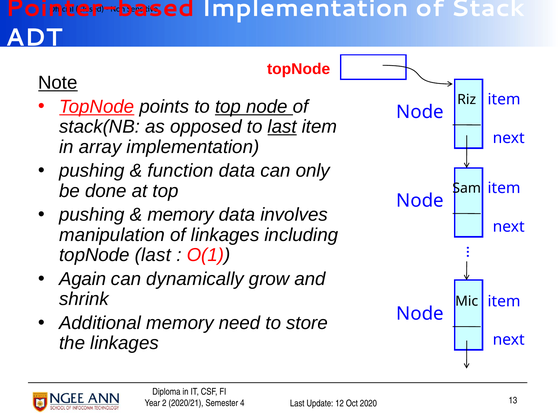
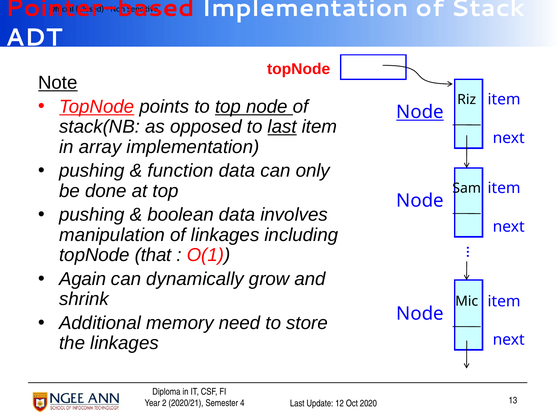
Node underline: none -> present (420, 112)
memory: memory -> boolean (181, 215)
topNode last: last -> that (153, 255)
